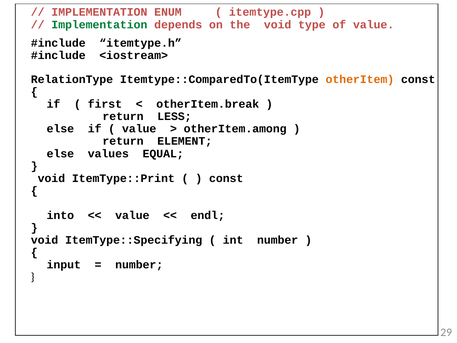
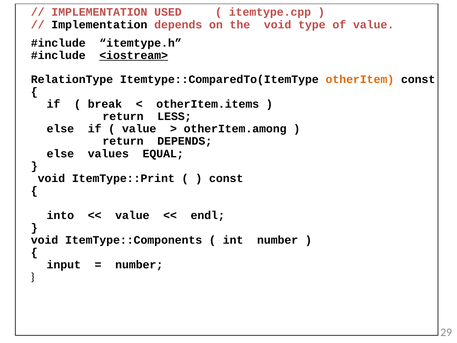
ENUM: ENUM -> USED (168, 12)
Implementation colour: green -> black (99, 25)
<iostream> underline: none -> present (134, 55)
first: first -> break (105, 104)
otherItem.break: otherItem.break -> otherItem.items (208, 104)
return ELEMENT: ELEMENT -> DEPENDS (185, 141)
ItemType::Specifying: ItemType::Specifying -> ItemType::Components (134, 240)
